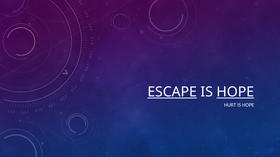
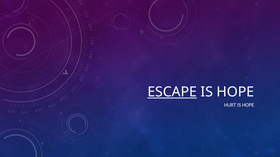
HOPE underline: present -> none (235, 92)
